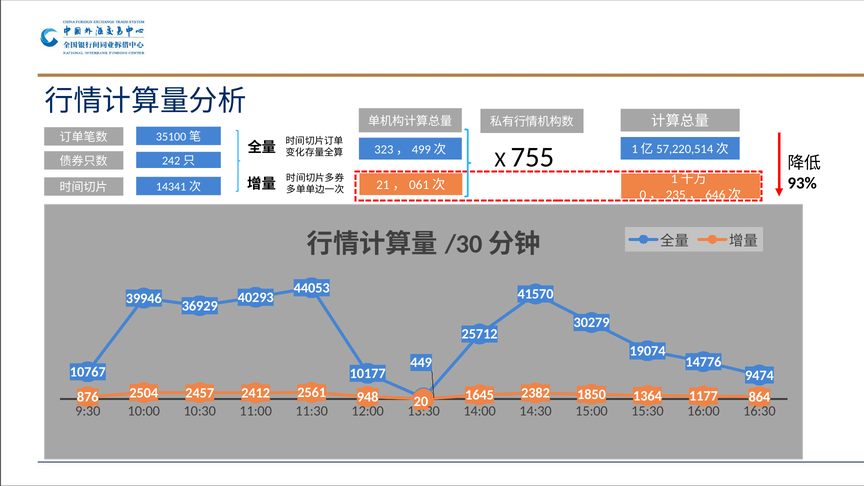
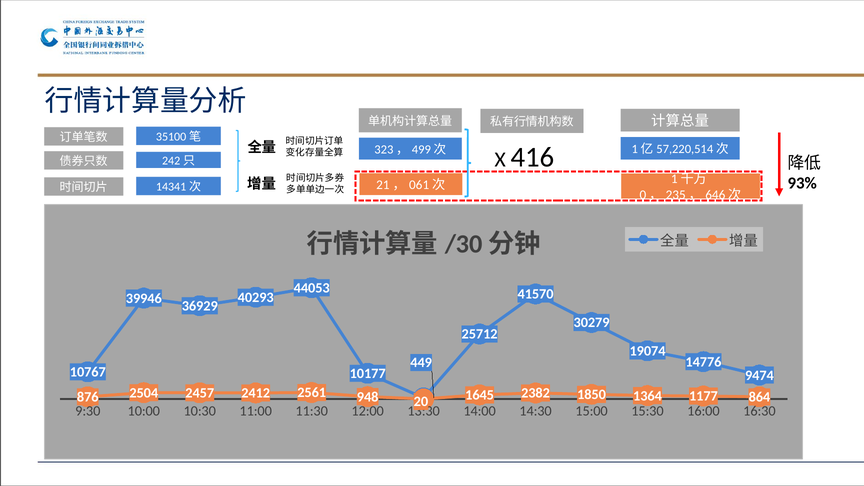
755: 755 -> 416 (532, 157)
